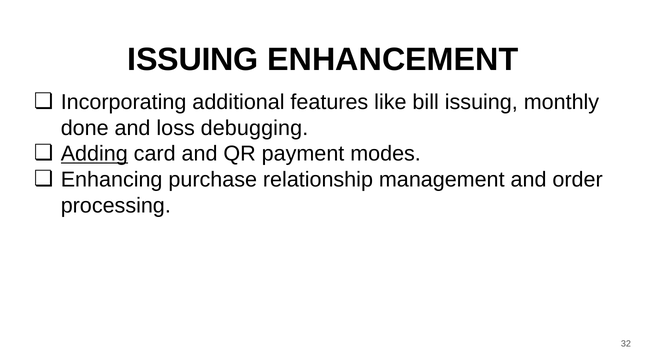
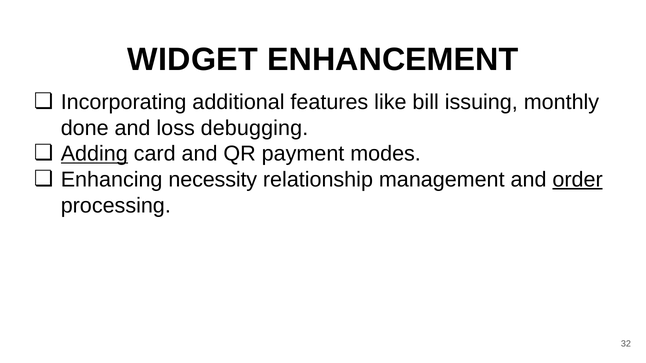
ISSUING: ISSUING -> WIDGET (193, 60)
purchase: purchase -> necessity (213, 180)
order underline: none -> present (578, 180)
